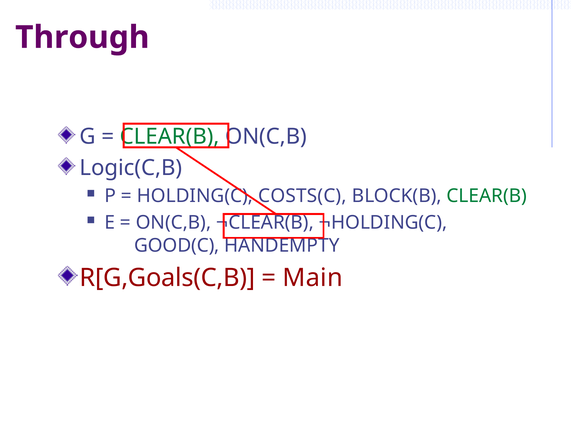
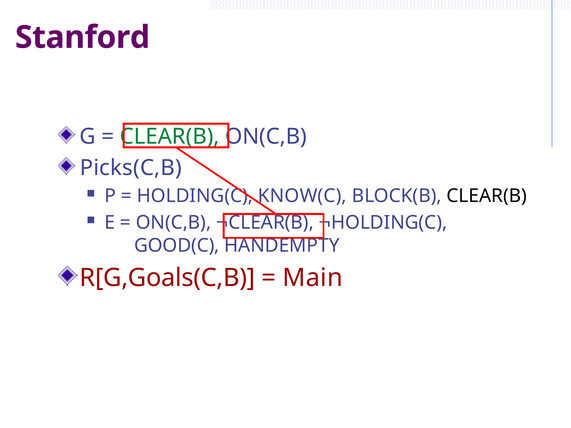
Through: Through -> Stanford (82, 37)
Logic(C,B: Logic(C,B -> Picks(C,B (131, 168)
COSTS(C: COSTS(C -> KNOW(C (302, 196)
CLEAR(B colour: green -> black (487, 196)
